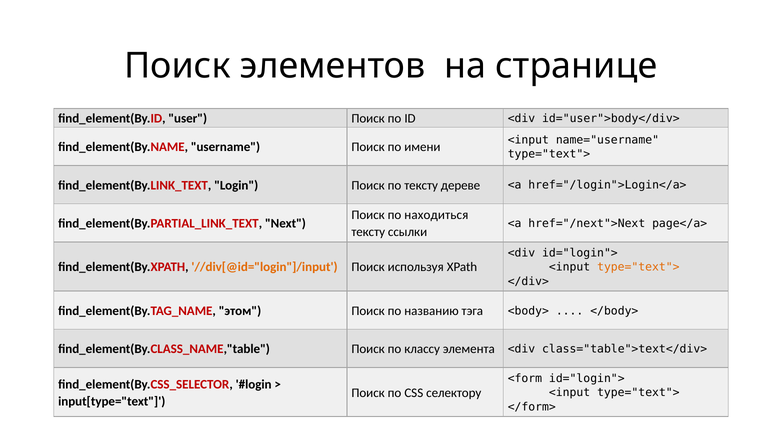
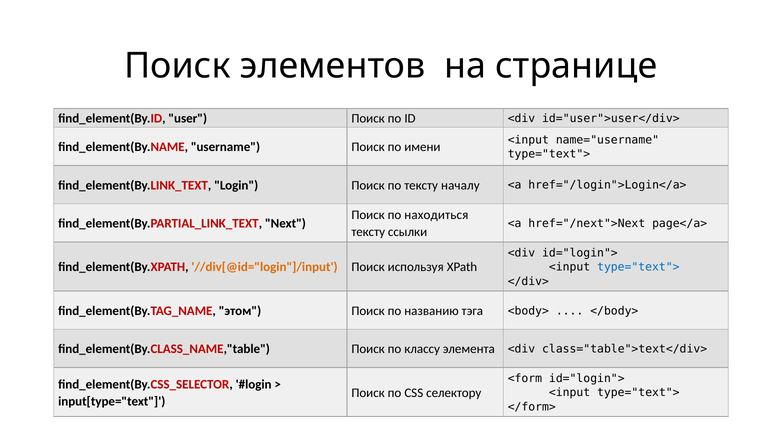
id="user">body</div>: id="user">body</div> -> id="user">user</div> (611, 118)
дереве: дереве -> началу (460, 185)
type="text"> colour: orange -> blue (638, 267)
